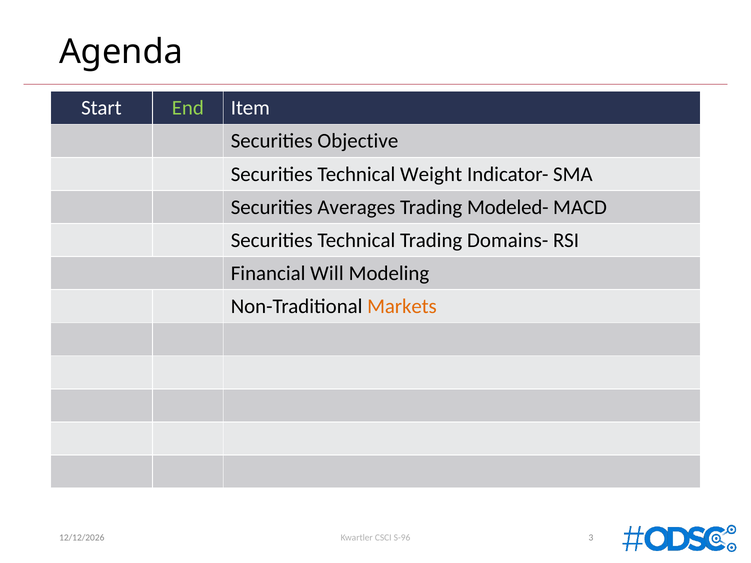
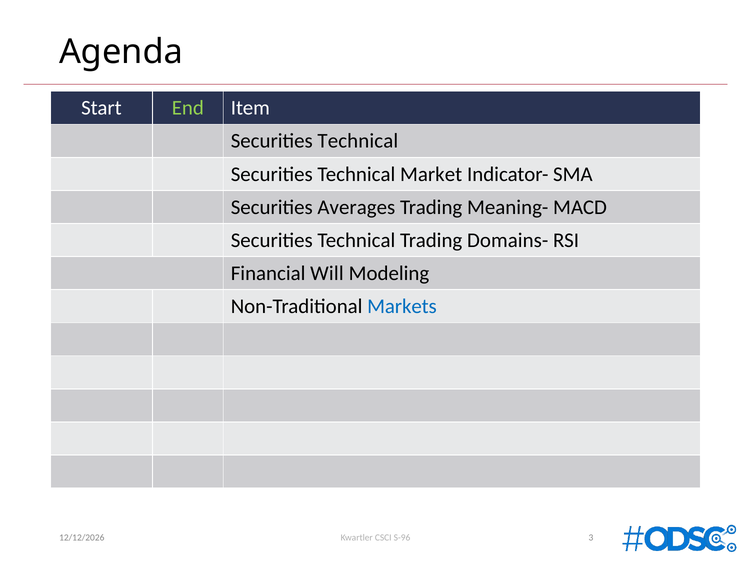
Objective: Objective -> Technical (358, 141)
Weight: Weight -> Market (431, 174)
Modeled-: Modeled- -> Meaning- (508, 207)
Markets colour: orange -> blue (402, 307)
